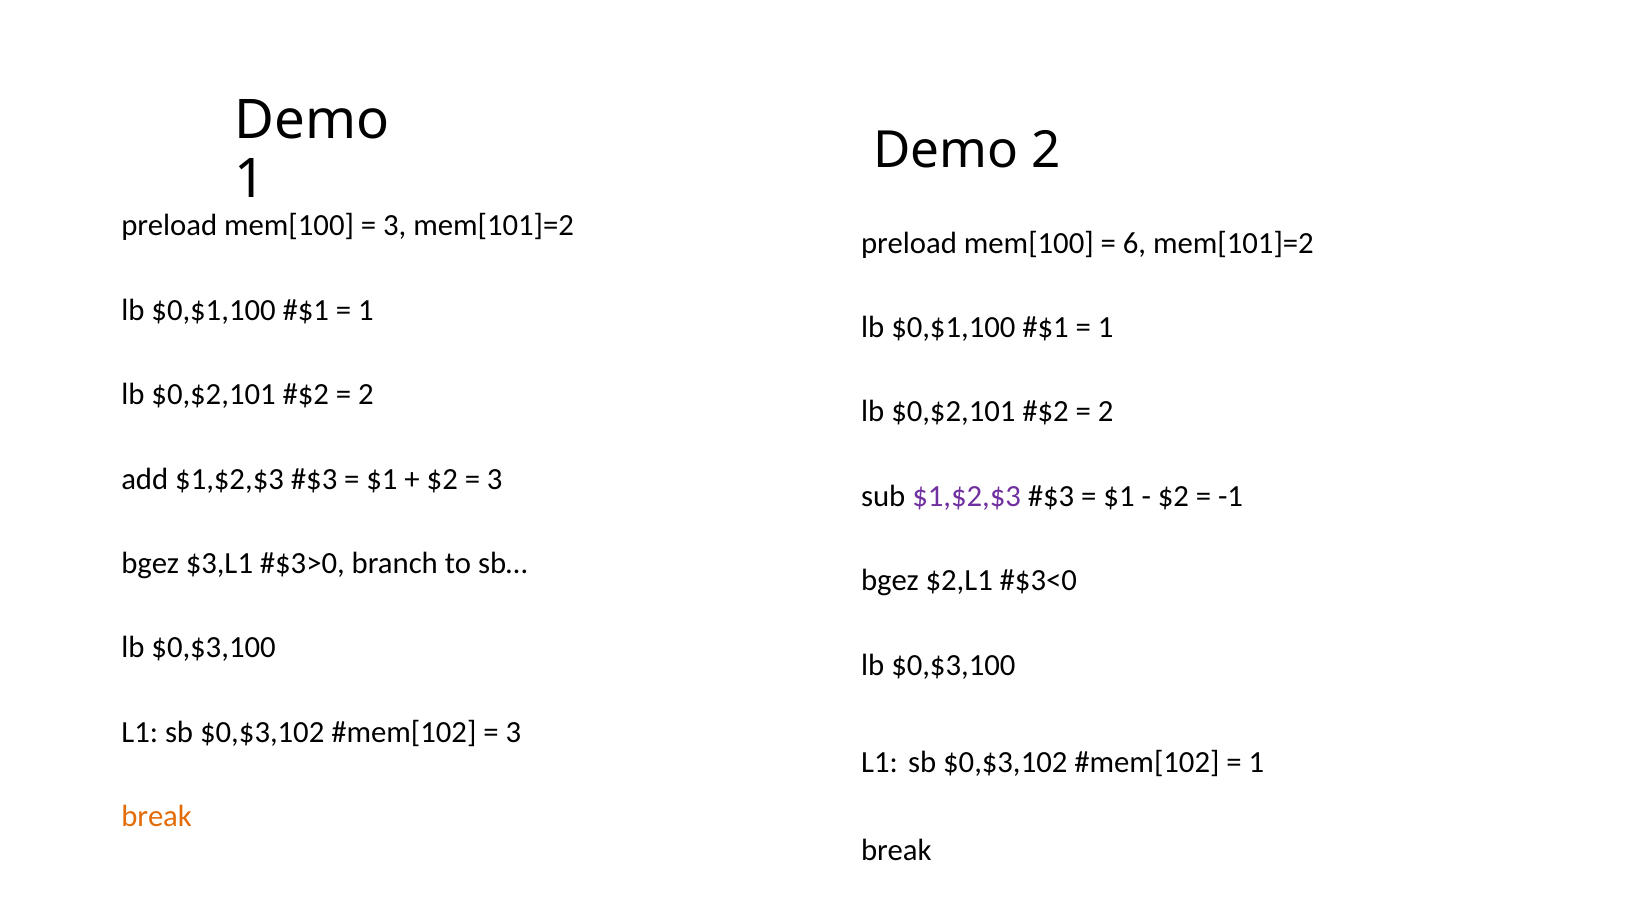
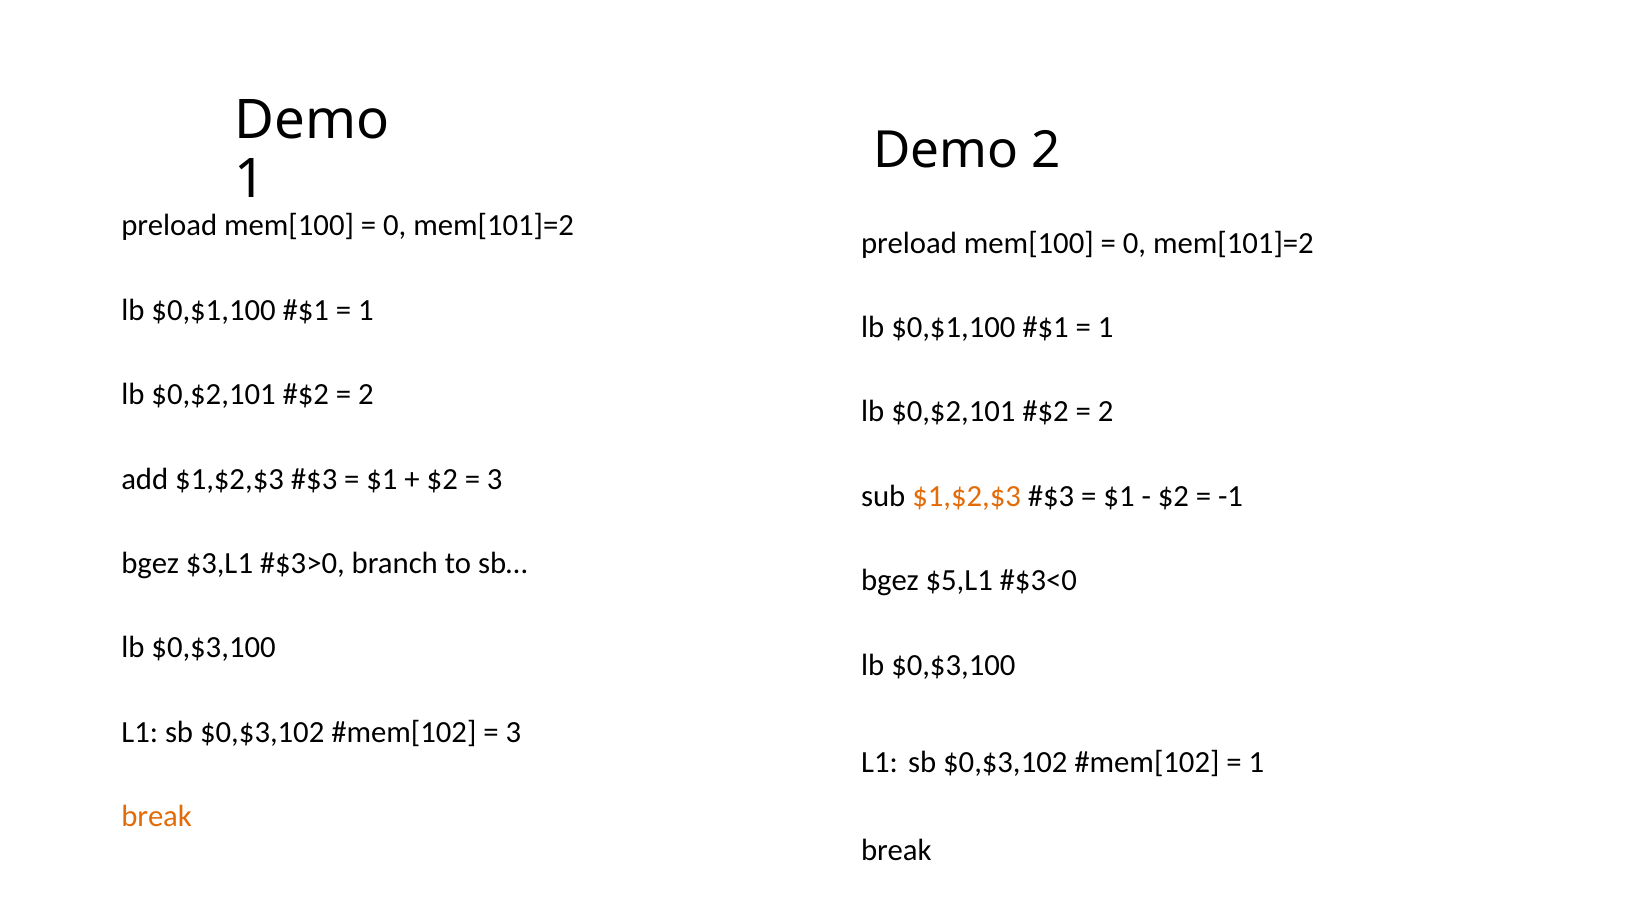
3: 3 -> 0 (395, 226)
6: 6 -> 0 (1134, 243)
$1,$2,$3 colour: purple -> orange (967, 497)
$2,L1: $2,L1 -> $5,L1 (959, 581)
